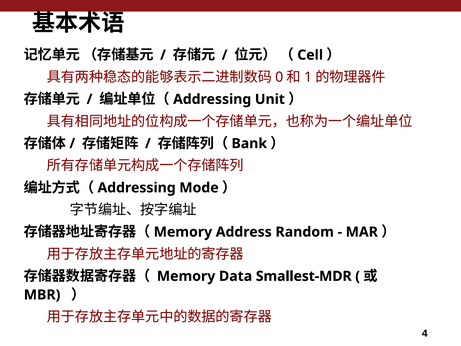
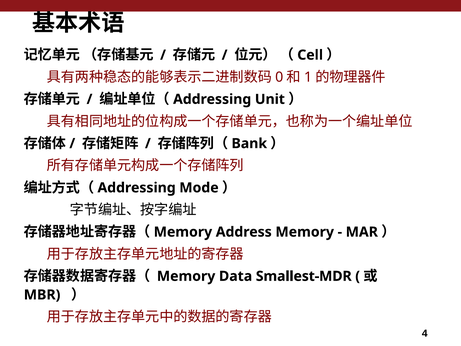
Address Random: Random -> Memory (305, 232)
